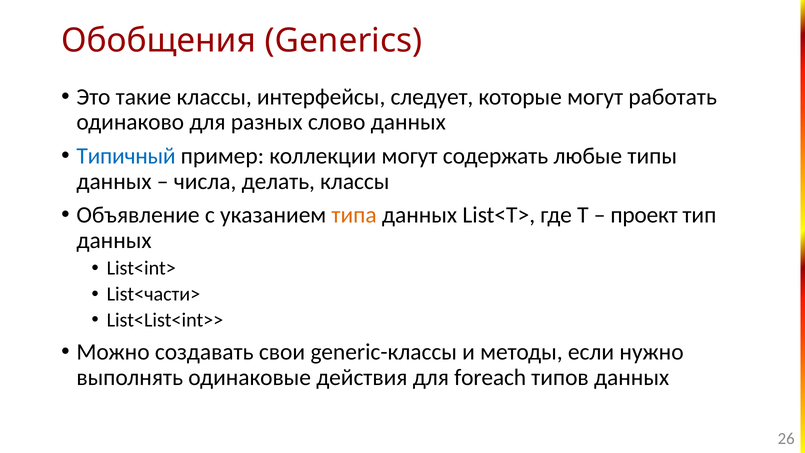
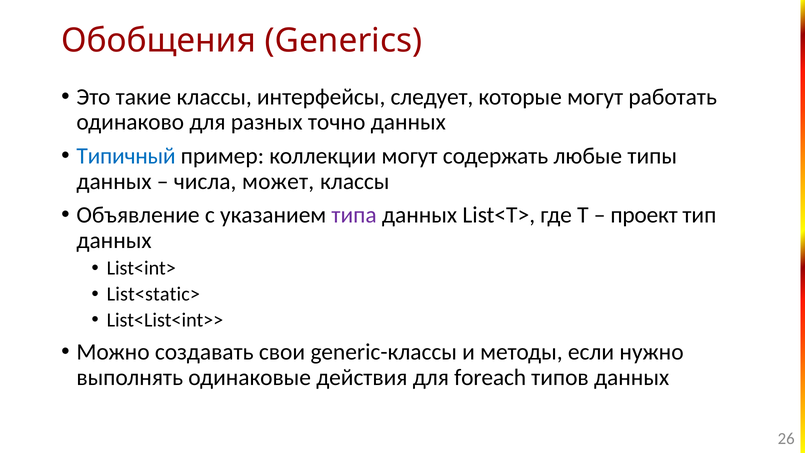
слово: слово -> точно (337, 122)
делать: делать -> может (278, 181)
типа colour: orange -> purple (354, 215)
List<части>: List<части> -> List<static> (153, 294)
